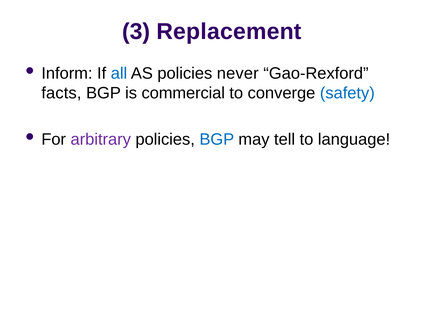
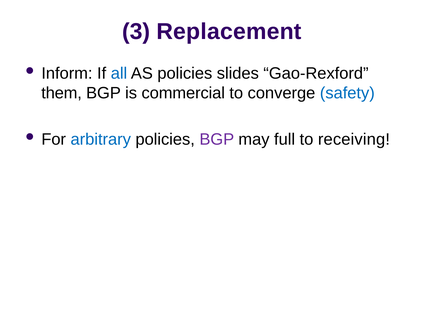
never: never -> slides (238, 73)
facts: facts -> them (62, 93)
arbitrary colour: purple -> blue (101, 139)
BGP colour: blue -> purple (217, 139)
tell: tell -> full (285, 139)
language: language -> receiving (354, 139)
